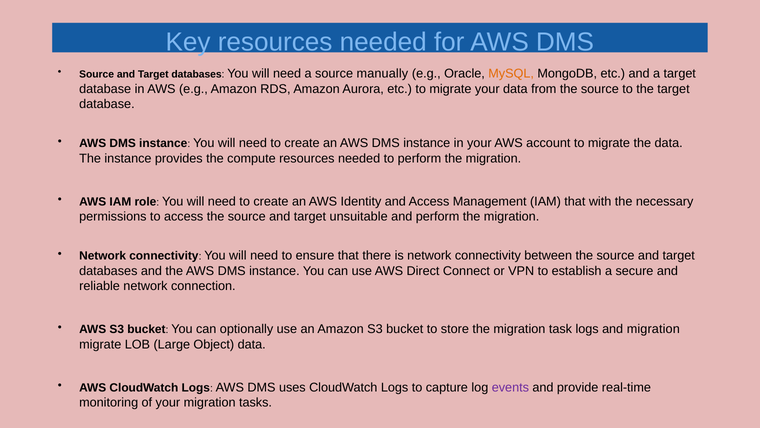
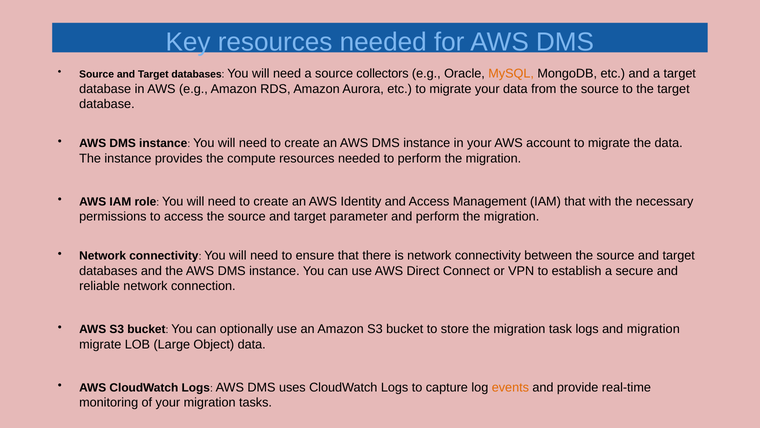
manually: manually -> collectors (383, 74)
unsuitable: unsuitable -> parameter (359, 216)
events colour: purple -> orange (510, 387)
